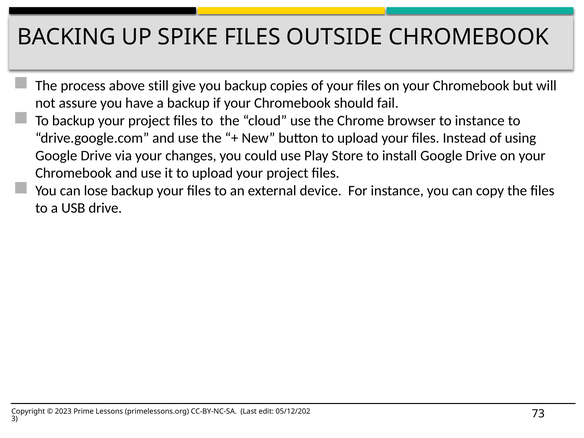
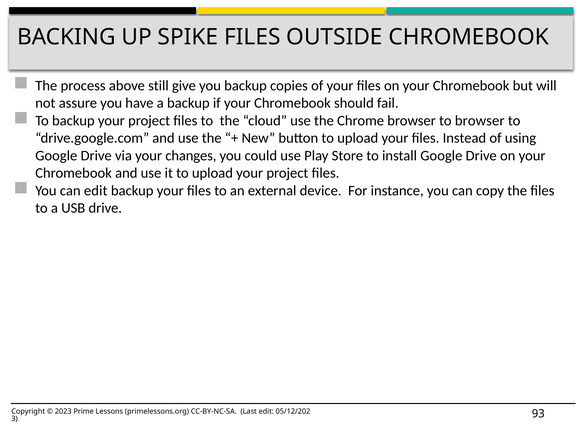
to instance: instance -> browser (480, 121)
can lose: lose -> edit (96, 191)
73: 73 -> 93 (538, 414)
